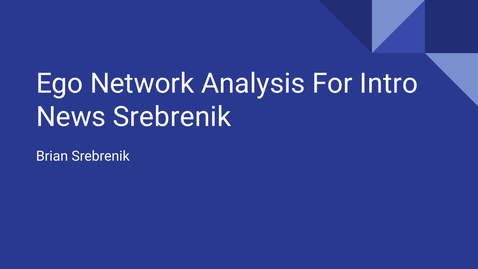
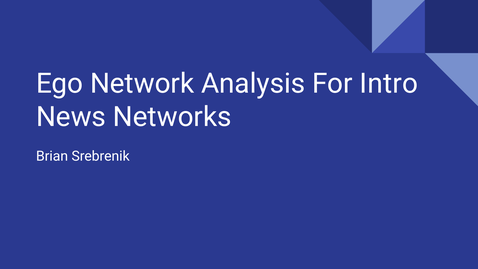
News Srebrenik: Srebrenik -> Networks (172, 117)
